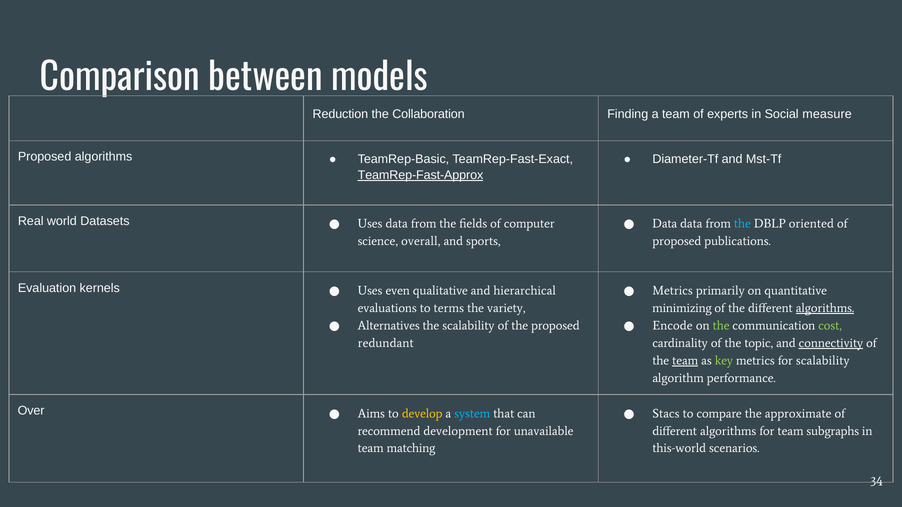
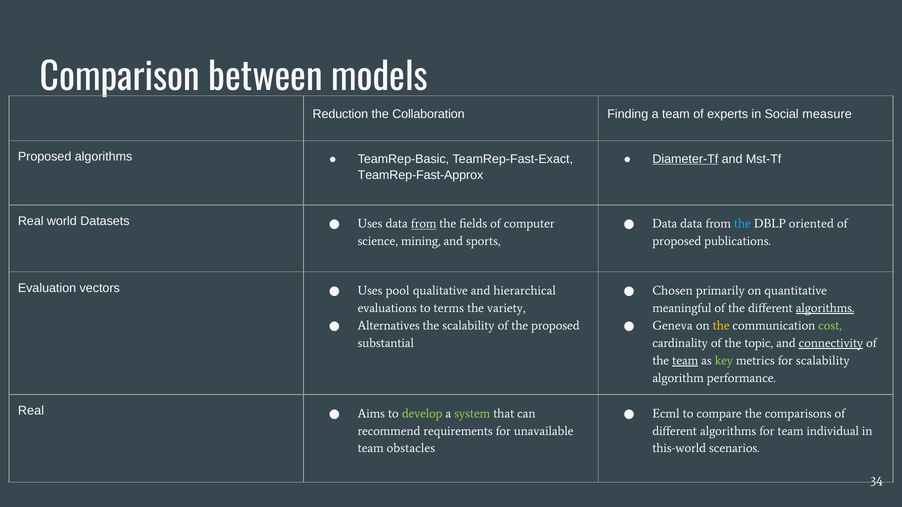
Diameter-Tf underline: none -> present (685, 159)
TeamRep-Fast-Approx underline: present -> none (421, 175)
from underline: none -> present (424, 224)
overall: overall -> mining (421, 241)
kernels: kernels -> vectors (100, 288)
even: even -> pool (398, 291)
Metrics: Metrics -> Chosen (673, 291)
minimizing: minimizing -> meaningful (682, 308)
Encode: Encode -> Geneva (673, 326)
the colour: light green -> yellow (721, 326)
redundant: redundant -> substantial (386, 343)
Over: Over -> Real (31, 411)
develop colour: yellow -> light green (422, 414)
system colour: light blue -> light green (472, 414)
Stacs: Stacs -> Ecml (666, 414)
approximate: approximate -> comparisons (798, 414)
development: development -> requirements (458, 431)
subgraphs: subgraphs -> individual (833, 431)
matching: matching -> obstacles (411, 449)
